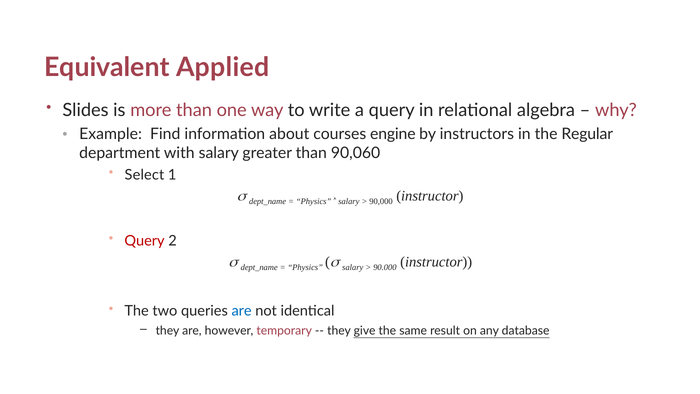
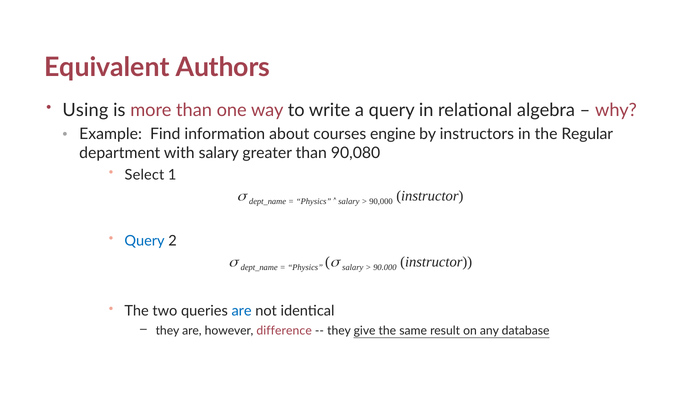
Applied: Applied -> Authors (223, 67)
Slides: Slides -> Using (85, 110)
90,060: 90,060 -> 90,080 (356, 153)
Query colour: red -> blue (145, 241)
temporary: temporary -> difference (284, 330)
